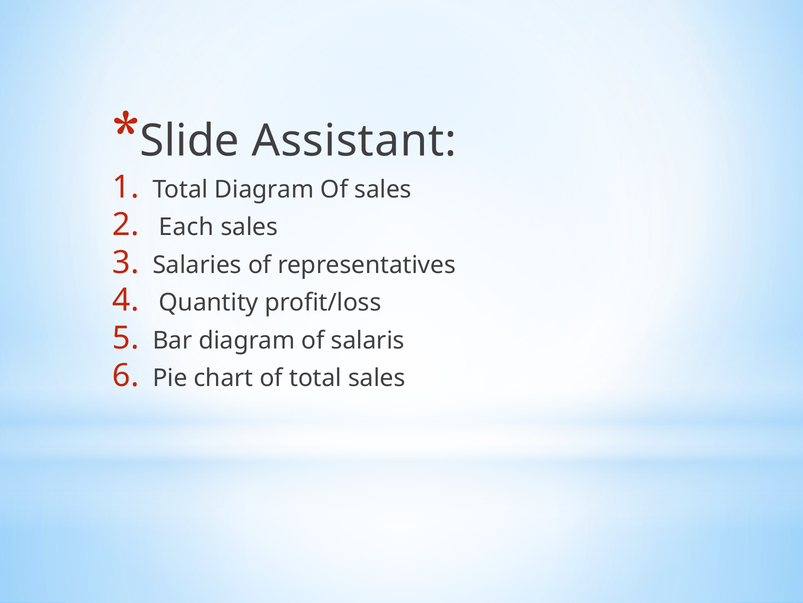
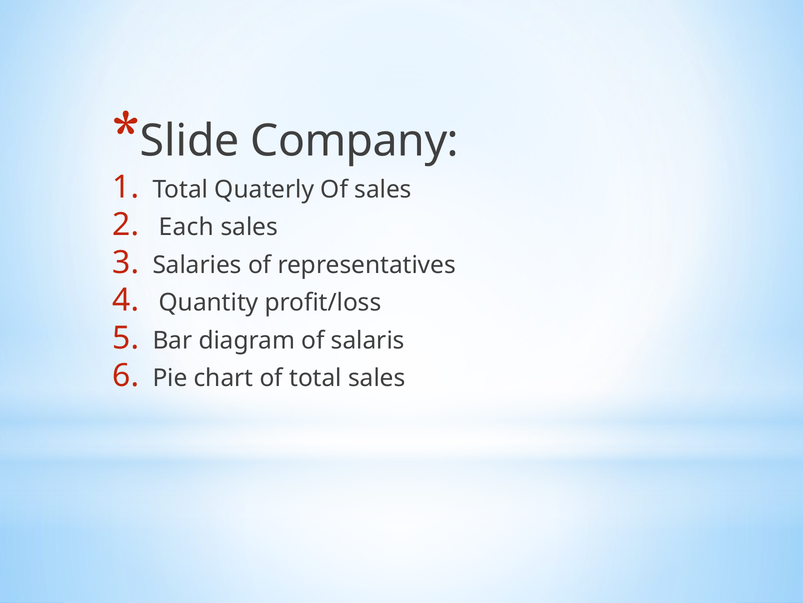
Assistant: Assistant -> Company (355, 141)
Total Diagram: Diagram -> Quaterly (264, 189)
